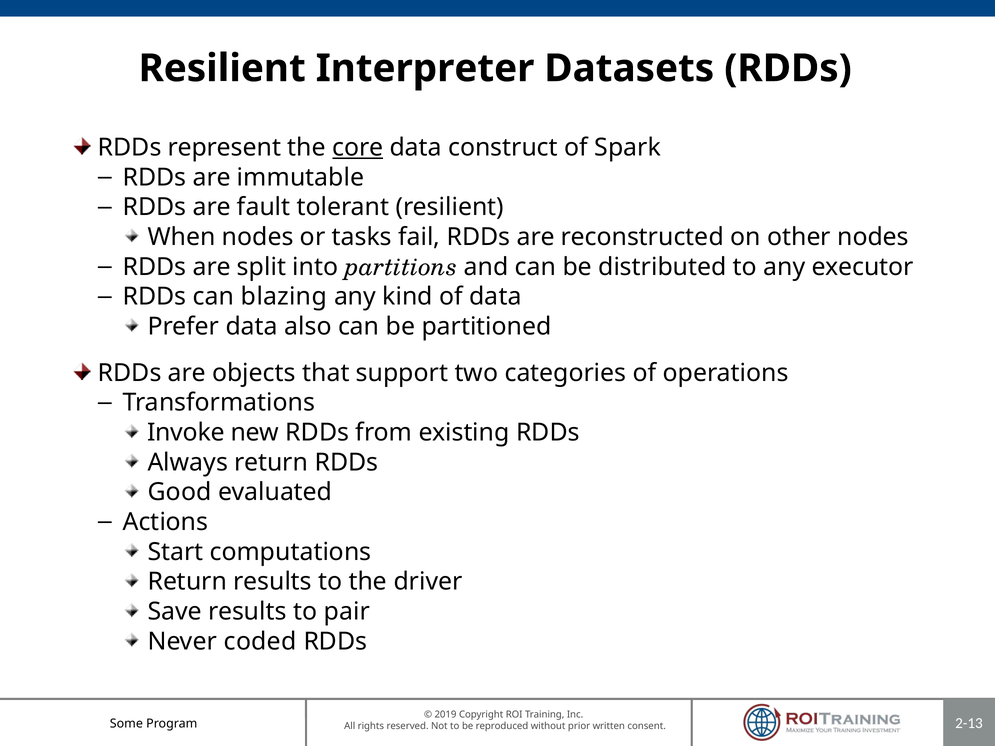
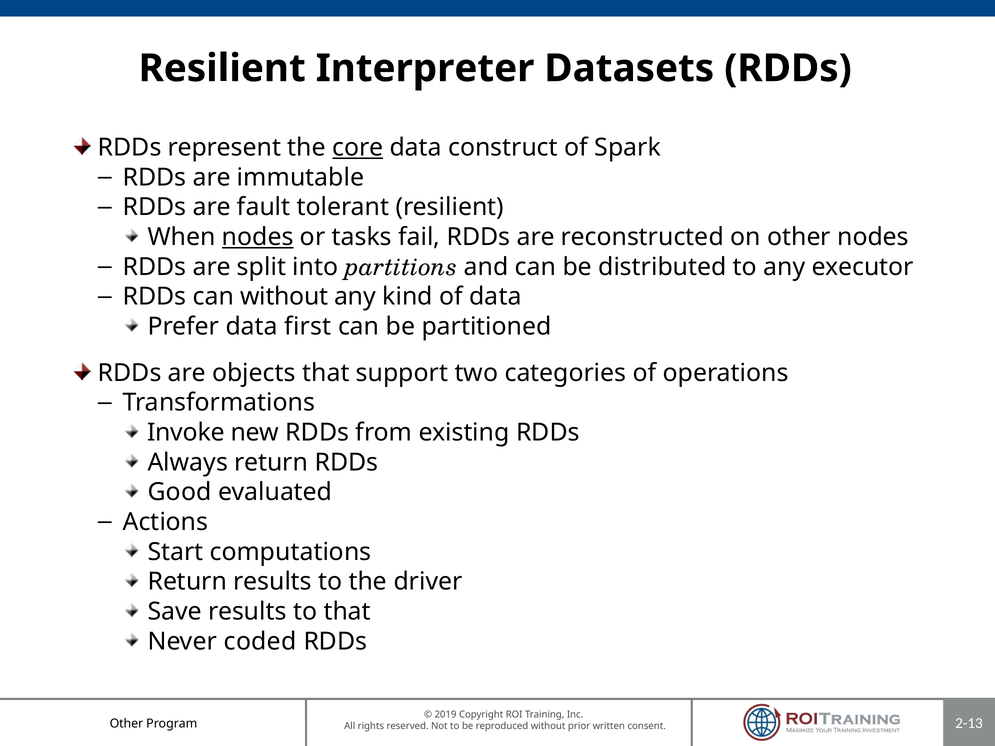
nodes underline: none -> present (258, 237)
can blazing: blazing -> without (284, 297)
also: also -> first (308, 327)
to pair: pair -> that (347, 612)
Some: Some -> Other (126, 724)
